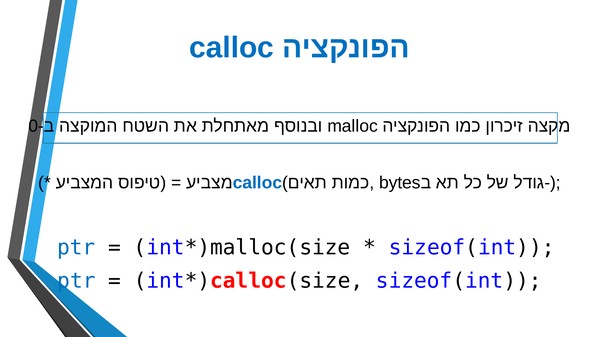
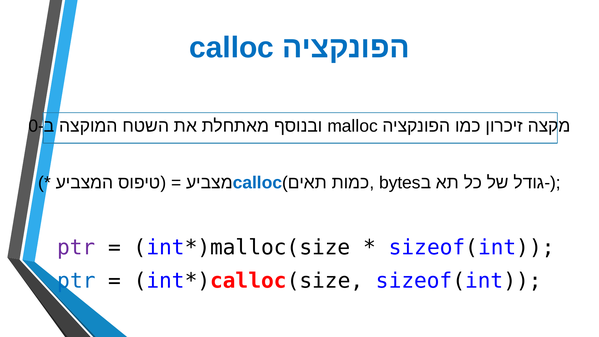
ptr colour: blue -> purple (76, 247)
